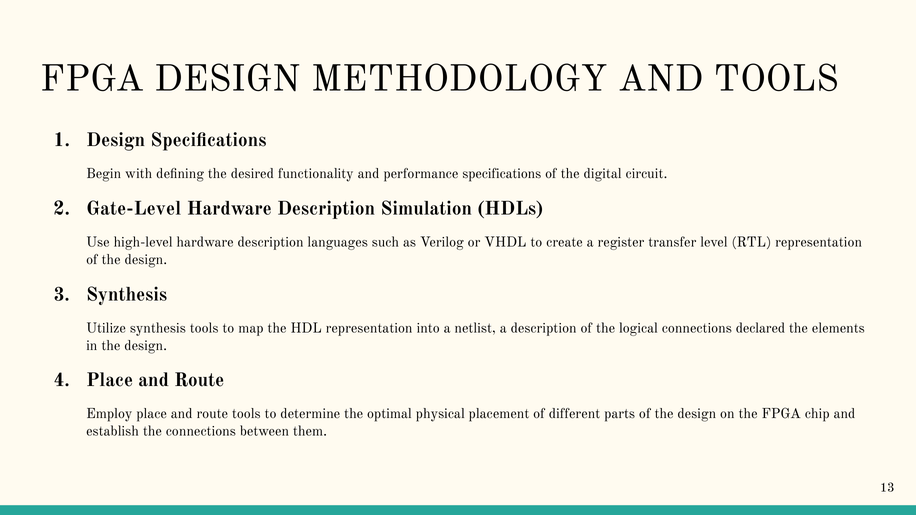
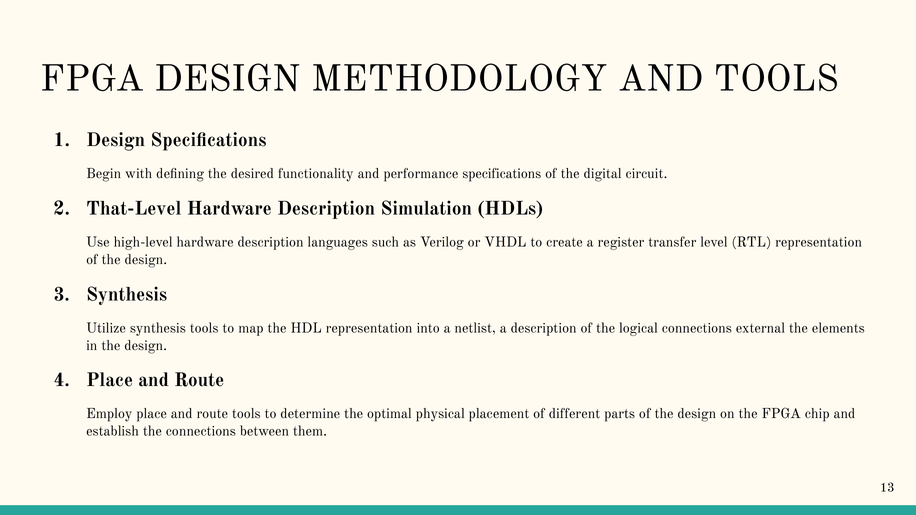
Gate-Level: Gate-Level -> That-Level (134, 209)
declared: declared -> external (760, 328)
